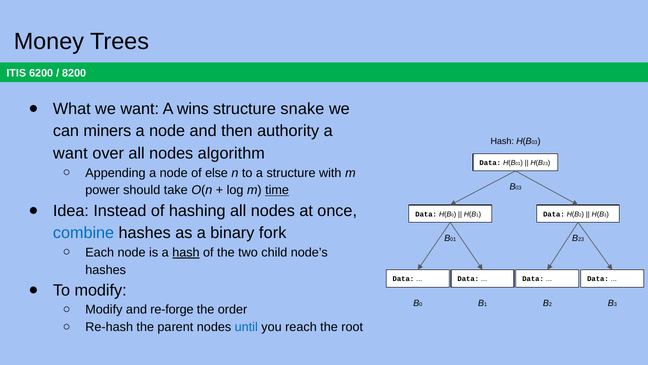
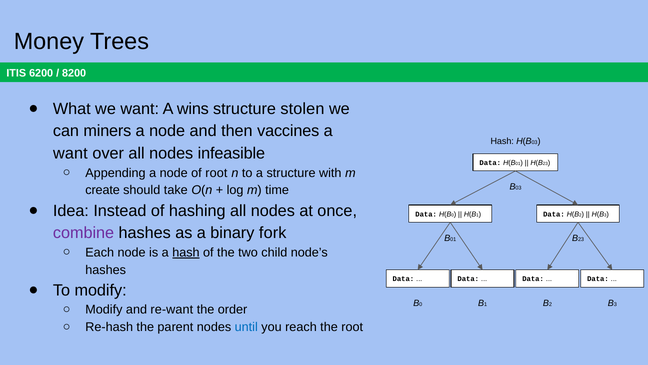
snake: snake -> stolen (302, 109)
authority: authority -> vaccines (288, 131)
algorithm: algorithm -> infeasible (231, 153)
of else: else -> root (216, 173)
power: power -> create (103, 190)
time underline: present -> none (277, 190)
combine colour: blue -> purple (84, 233)
re-forge: re-forge -> re-want (172, 309)
